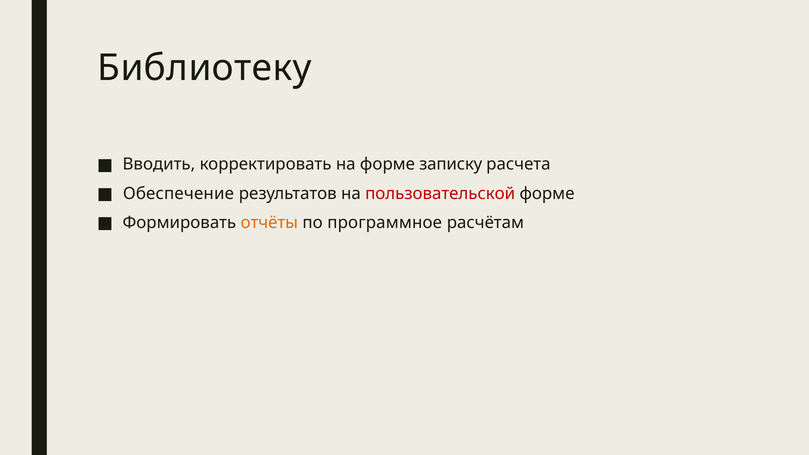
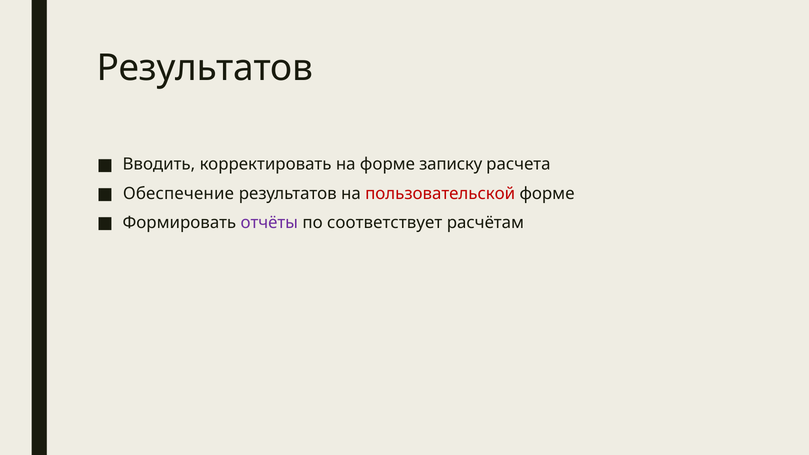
Библиотеку: Библиотеку -> Результатов (205, 68)
отчёты colour: orange -> purple (269, 223)
программное: программное -> соответствует (385, 223)
